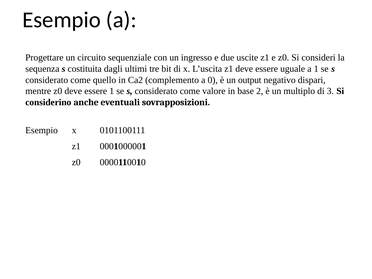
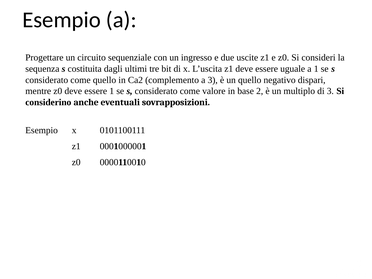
a 0: 0 -> 3 (213, 80)
un output: output -> quello (250, 80)
